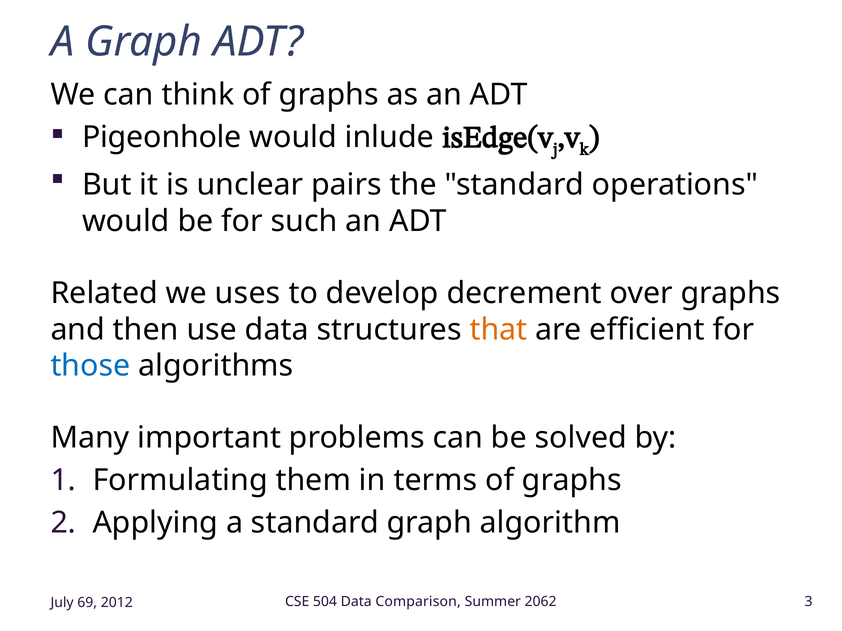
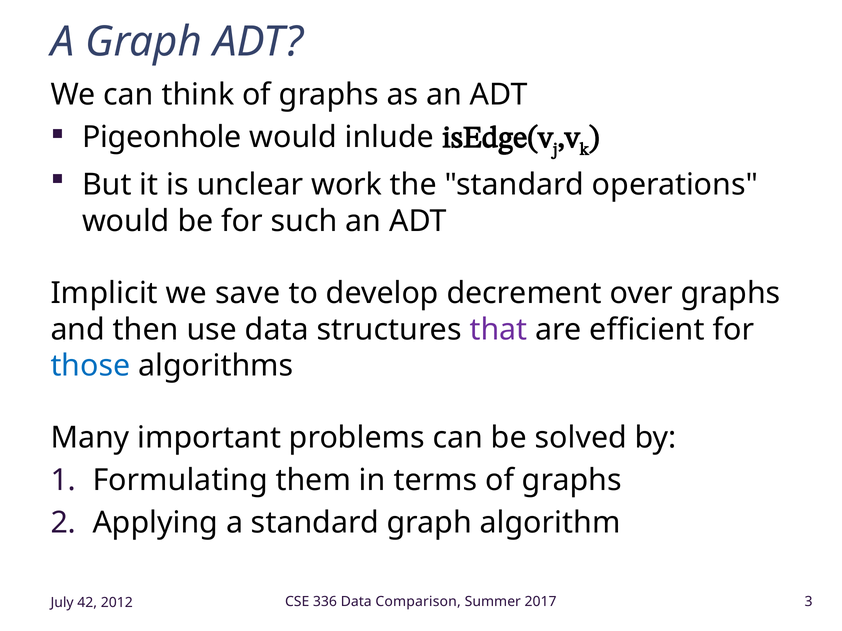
pairs: pairs -> work (347, 185)
Related: Related -> Implicit (104, 293)
uses: uses -> save (248, 293)
that colour: orange -> purple (498, 330)
504: 504 -> 336 (325, 602)
2062: 2062 -> 2017 (541, 602)
69: 69 -> 42 (87, 603)
